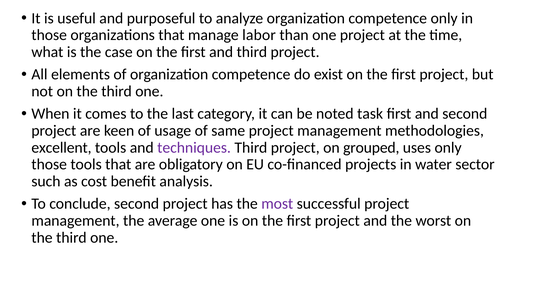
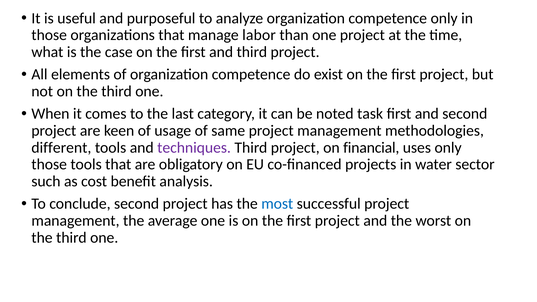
excellent: excellent -> different (61, 148)
grouped: grouped -> financial (371, 148)
most colour: purple -> blue (277, 204)
